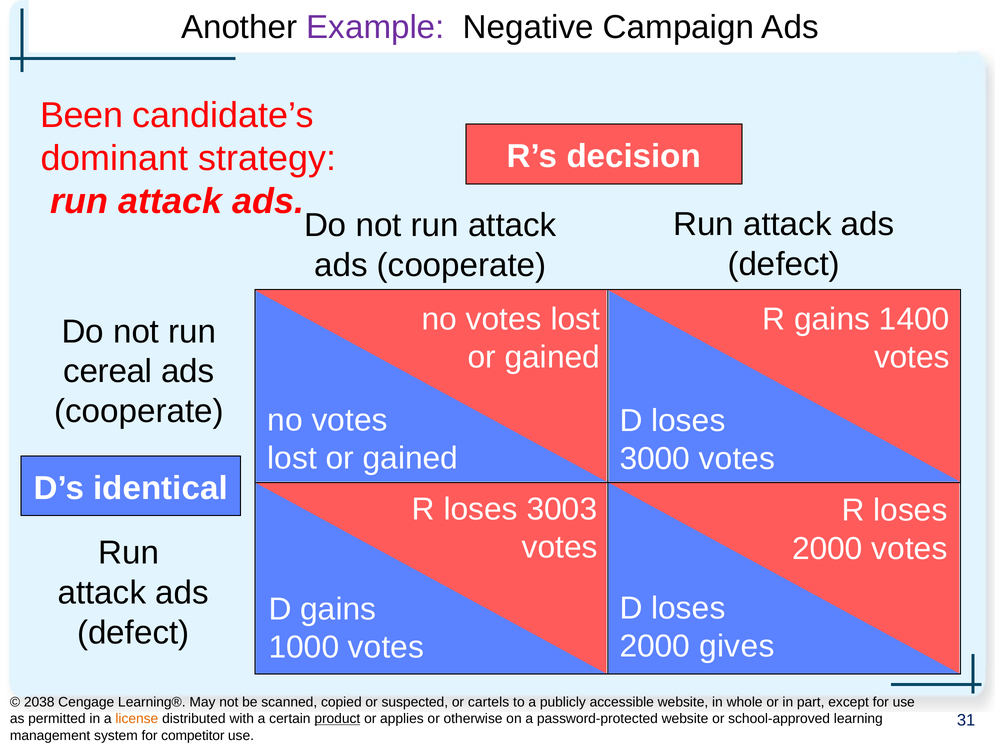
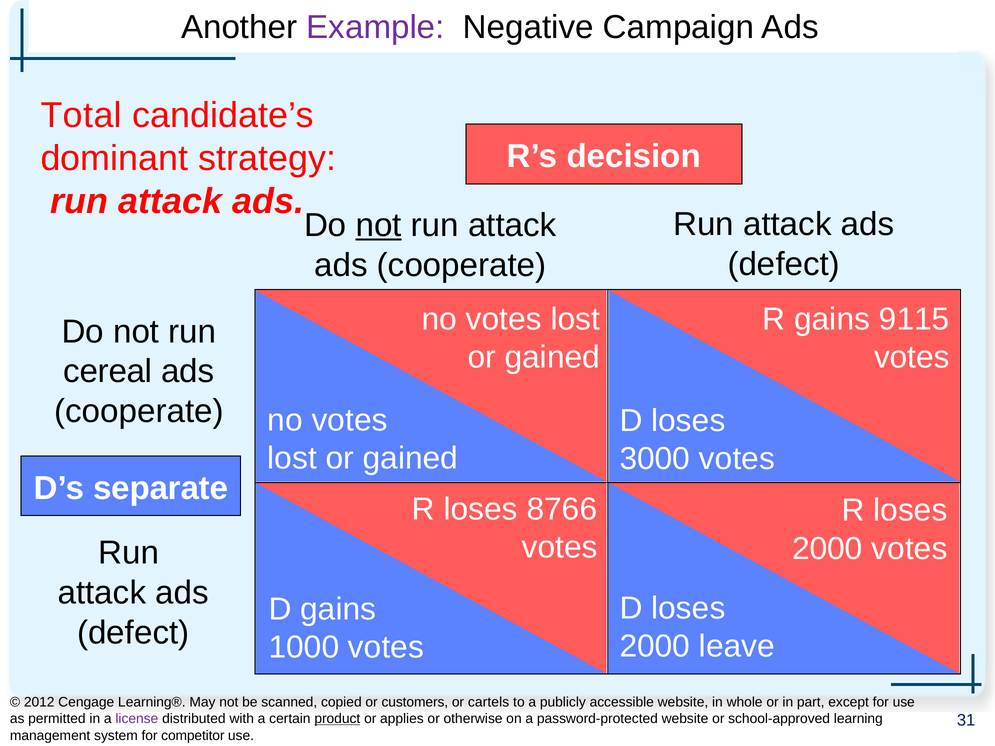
Been: Been -> Total (81, 115)
not underline: none -> present (379, 226)
1400: 1400 -> 9115 (914, 319)
identical: identical -> separate (161, 488)
3003: 3003 -> 8766 (562, 509)
gives: gives -> leave (737, 647)
2038: 2038 -> 2012 (39, 702)
suspected: suspected -> customers (415, 702)
license colour: orange -> purple (137, 719)
